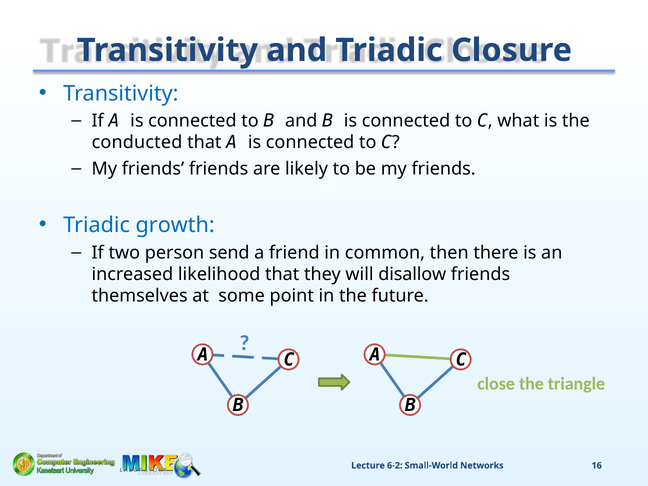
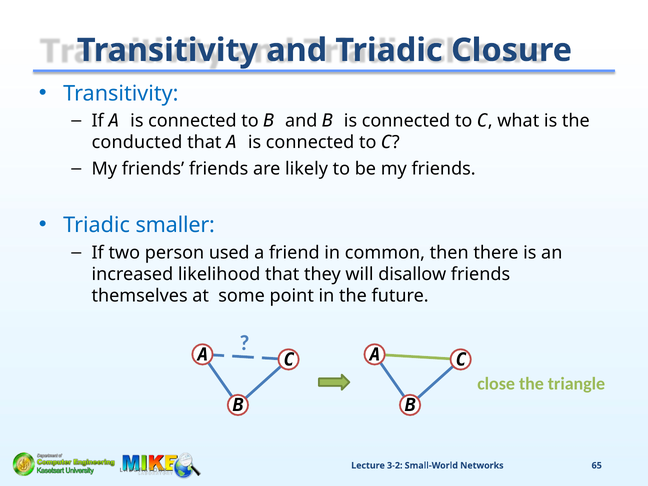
growth: growth -> smaller (175, 225)
send: send -> used (229, 253)
6-2: 6-2 -> 3-2 (395, 466)
16: 16 -> 65 (597, 466)
